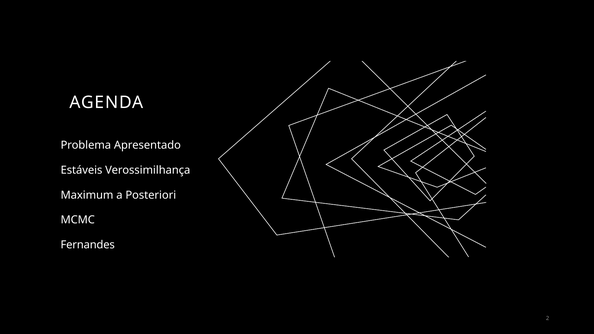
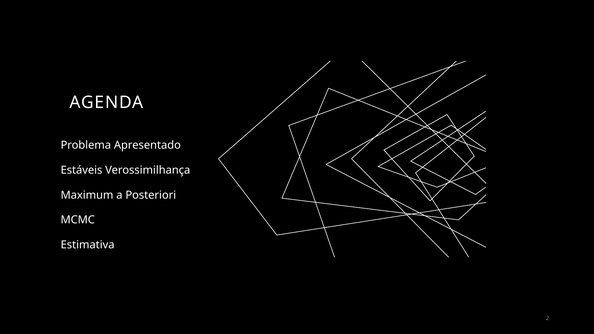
Fernandes: Fernandes -> Estimativa (88, 245)
